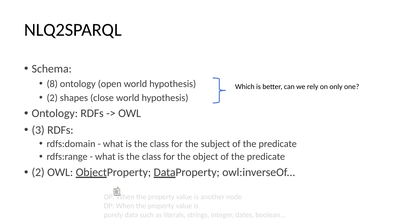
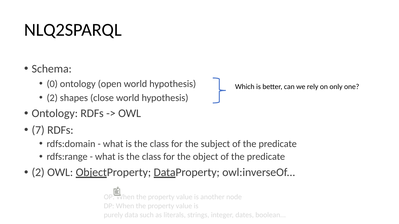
8: 8 -> 0 (52, 84)
3: 3 -> 7 (38, 130)
